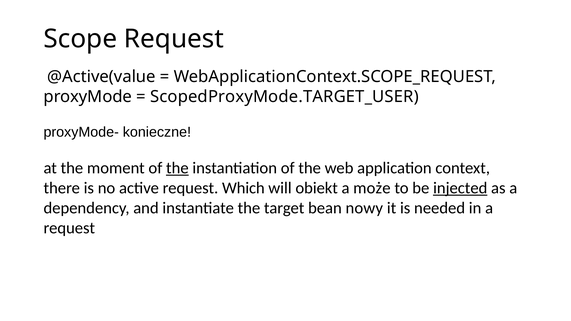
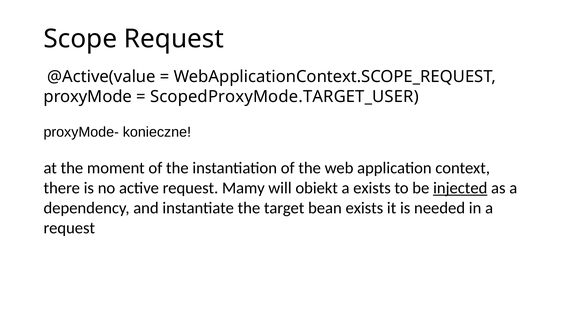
the underline: present -> none (177, 168)
Which: Which -> Mamy (243, 188)
a może: może -> exists (372, 188)
bean nowy: nowy -> exists (364, 208)
